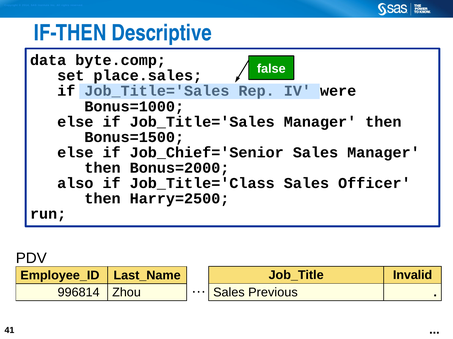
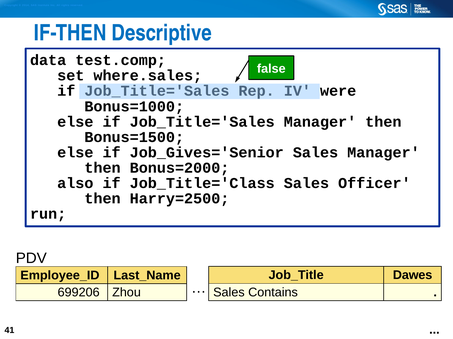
byte.comp: byte.comp -> test.comp (121, 60)
place.sales: place.sales -> where.sales (148, 76)
Job_Chief='Senior: Job_Chief='Senior -> Job_Gives='Senior (207, 153)
Invalid: Invalid -> Dawes (413, 276)
Previous: Previous -> Contains (273, 293)
996814: 996814 -> 699206 (79, 293)
